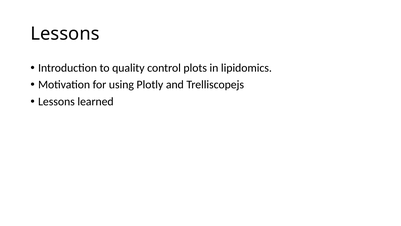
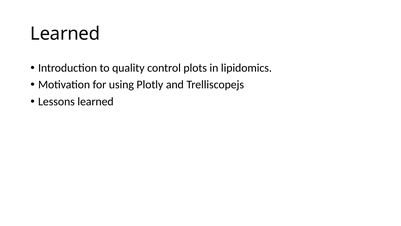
Lessons: Lessons -> Learned (65, 34)
